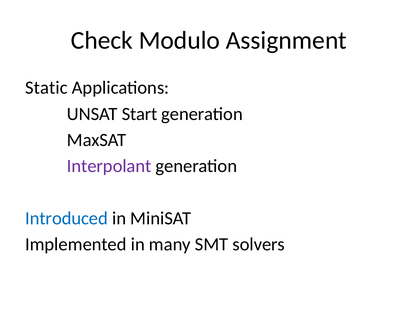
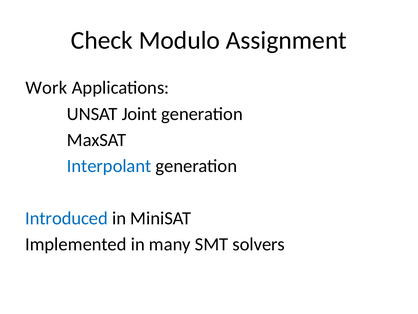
Static: Static -> Work (46, 88)
Start: Start -> Joint (139, 114)
Interpolant colour: purple -> blue (109, 166)
